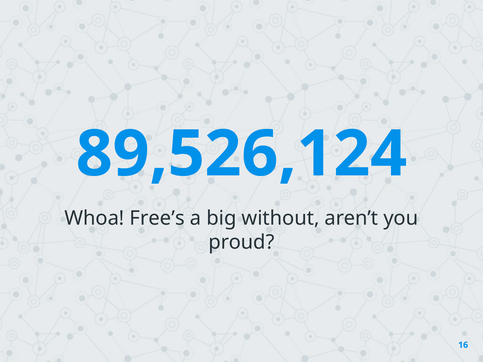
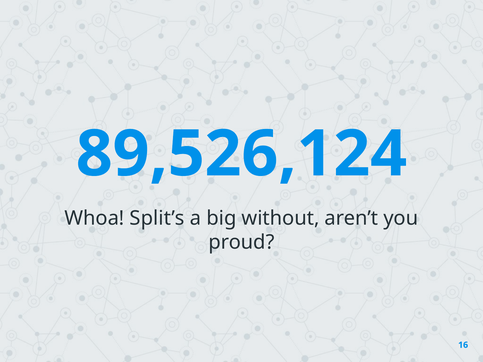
Free’s: Free’s -> Split’s (157, 218)
